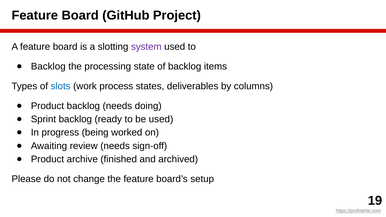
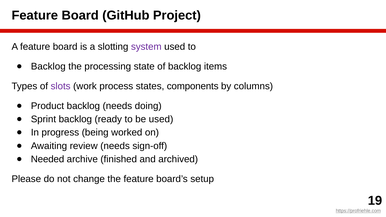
slots colour: blue -> purple (61, 86)
deliverables: deliverables -> components (193, 86)
Product: Product -> Needed (48, 159)
